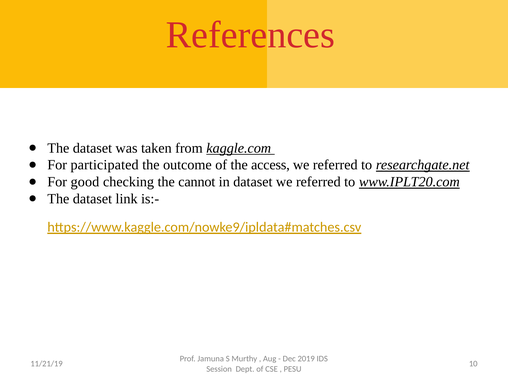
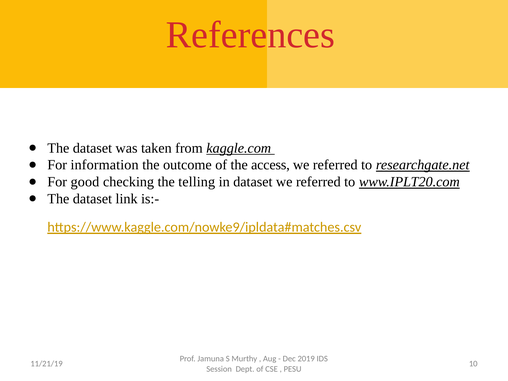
participated: participated -> information (105, 165)
cannot: cannot -> telling (197, 182)
